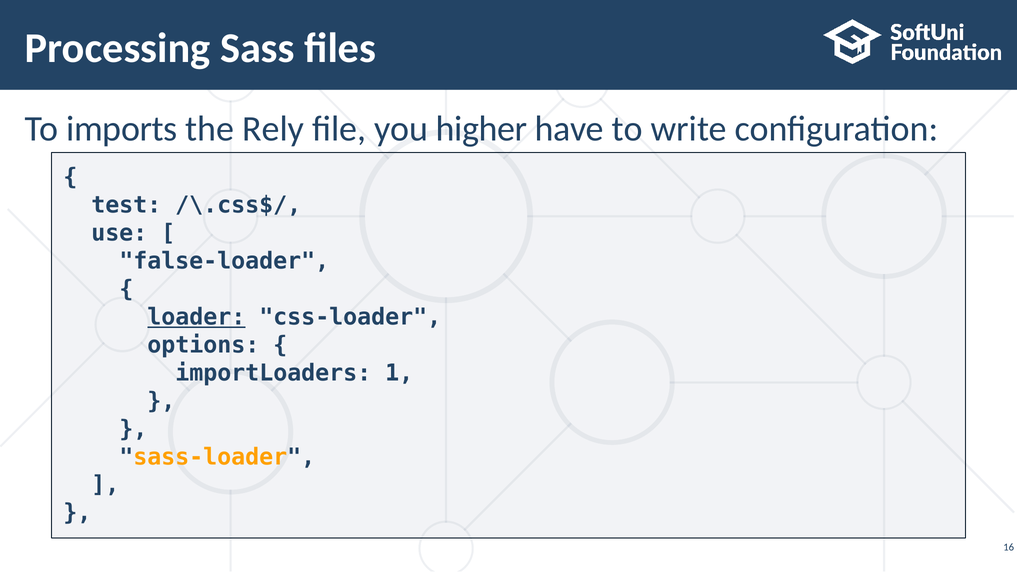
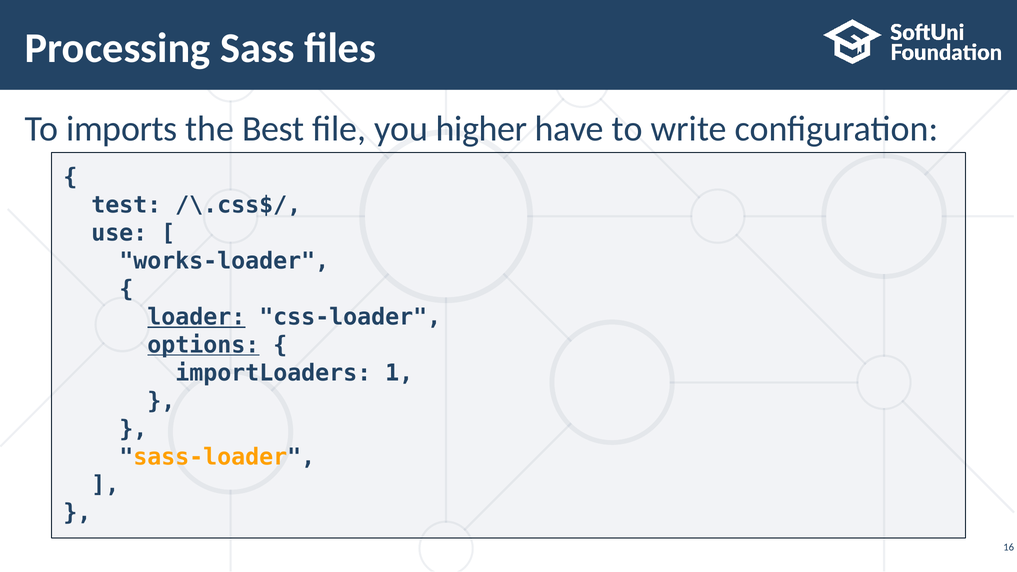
Rely: Rely -> Best (273, 129)
false-loader: false-loader -> works-loader (224, 261)
options underline: none -> present (203, 345)
